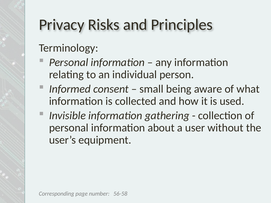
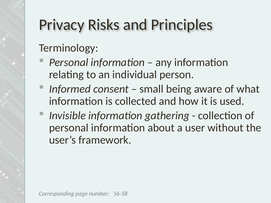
equipment: equipment -> framework (105, 140)
